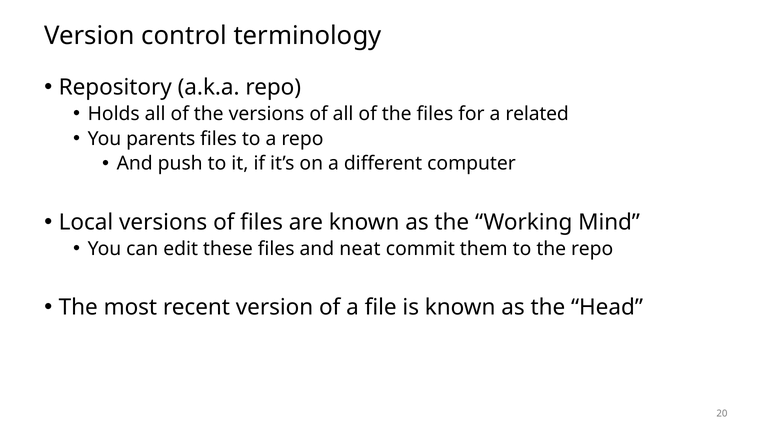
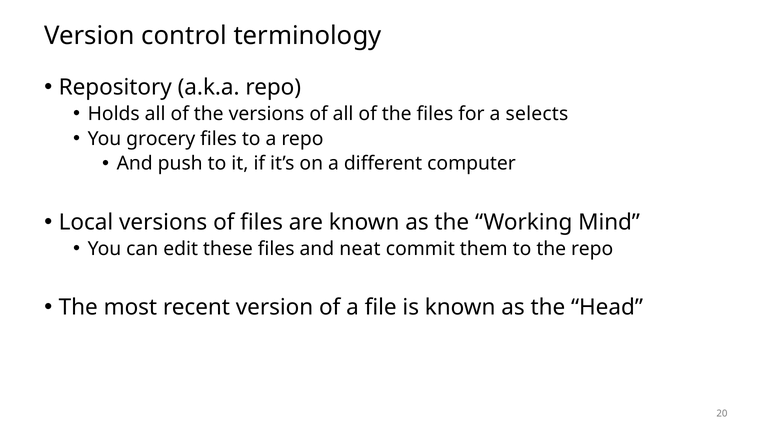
related: related -> selects (537, 114)
parents: parents -> grocery (161, 139)
